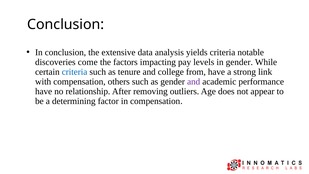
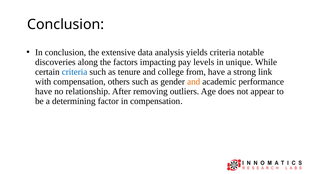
come: come -> along (88, 62)
in gender: gender -> unique (239, 62)
and colour: purple -> orange (194, 81)
